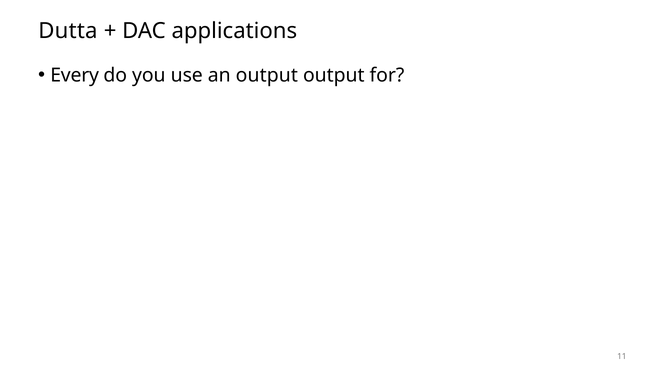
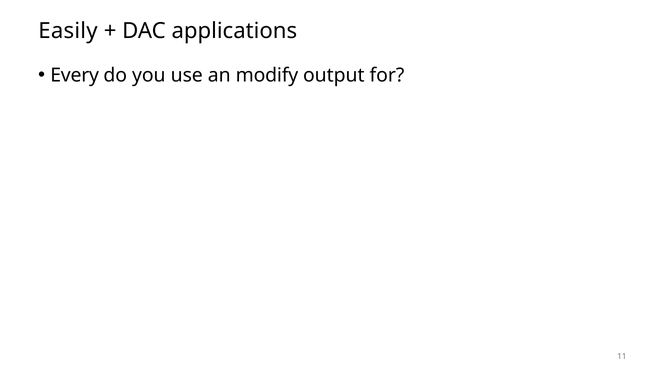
Dutta: Dutta -> Easily (68, 31)
an output: output -> modify (267, 75)
